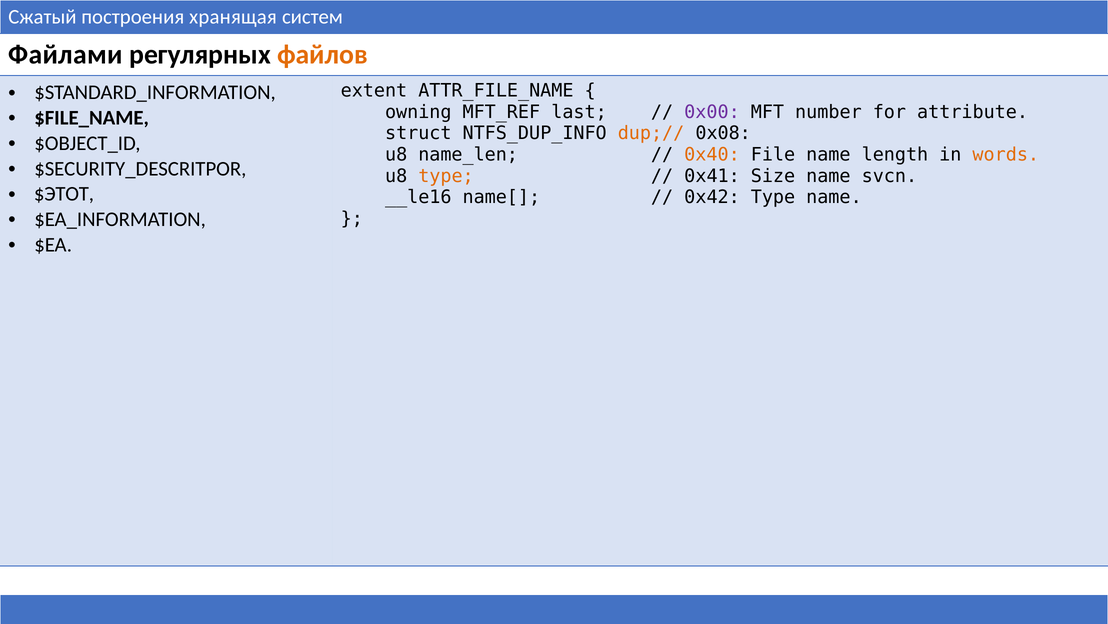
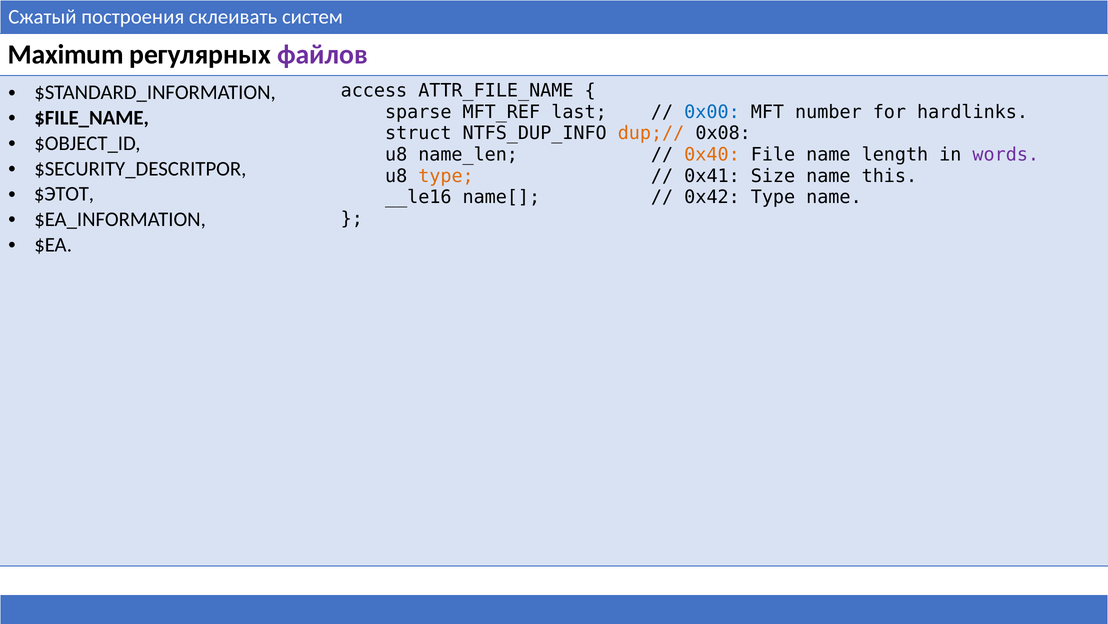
хранящая: хранящая -> склеивать (233, 17)
Файлами: Файлами -> Maximum (66, 55)
файлов colour: orange -> purple (322, 55)
extent: extent -> access (374, 90)
owning: owning -> sparse (418, 112)
0x00 colour: purple -> blue (712, 112)
attribute: attribute -> hardlinks (973, 112)
words colour: orange -> purple (1006, 154)
svcn: svcn -> this (889, 176)
